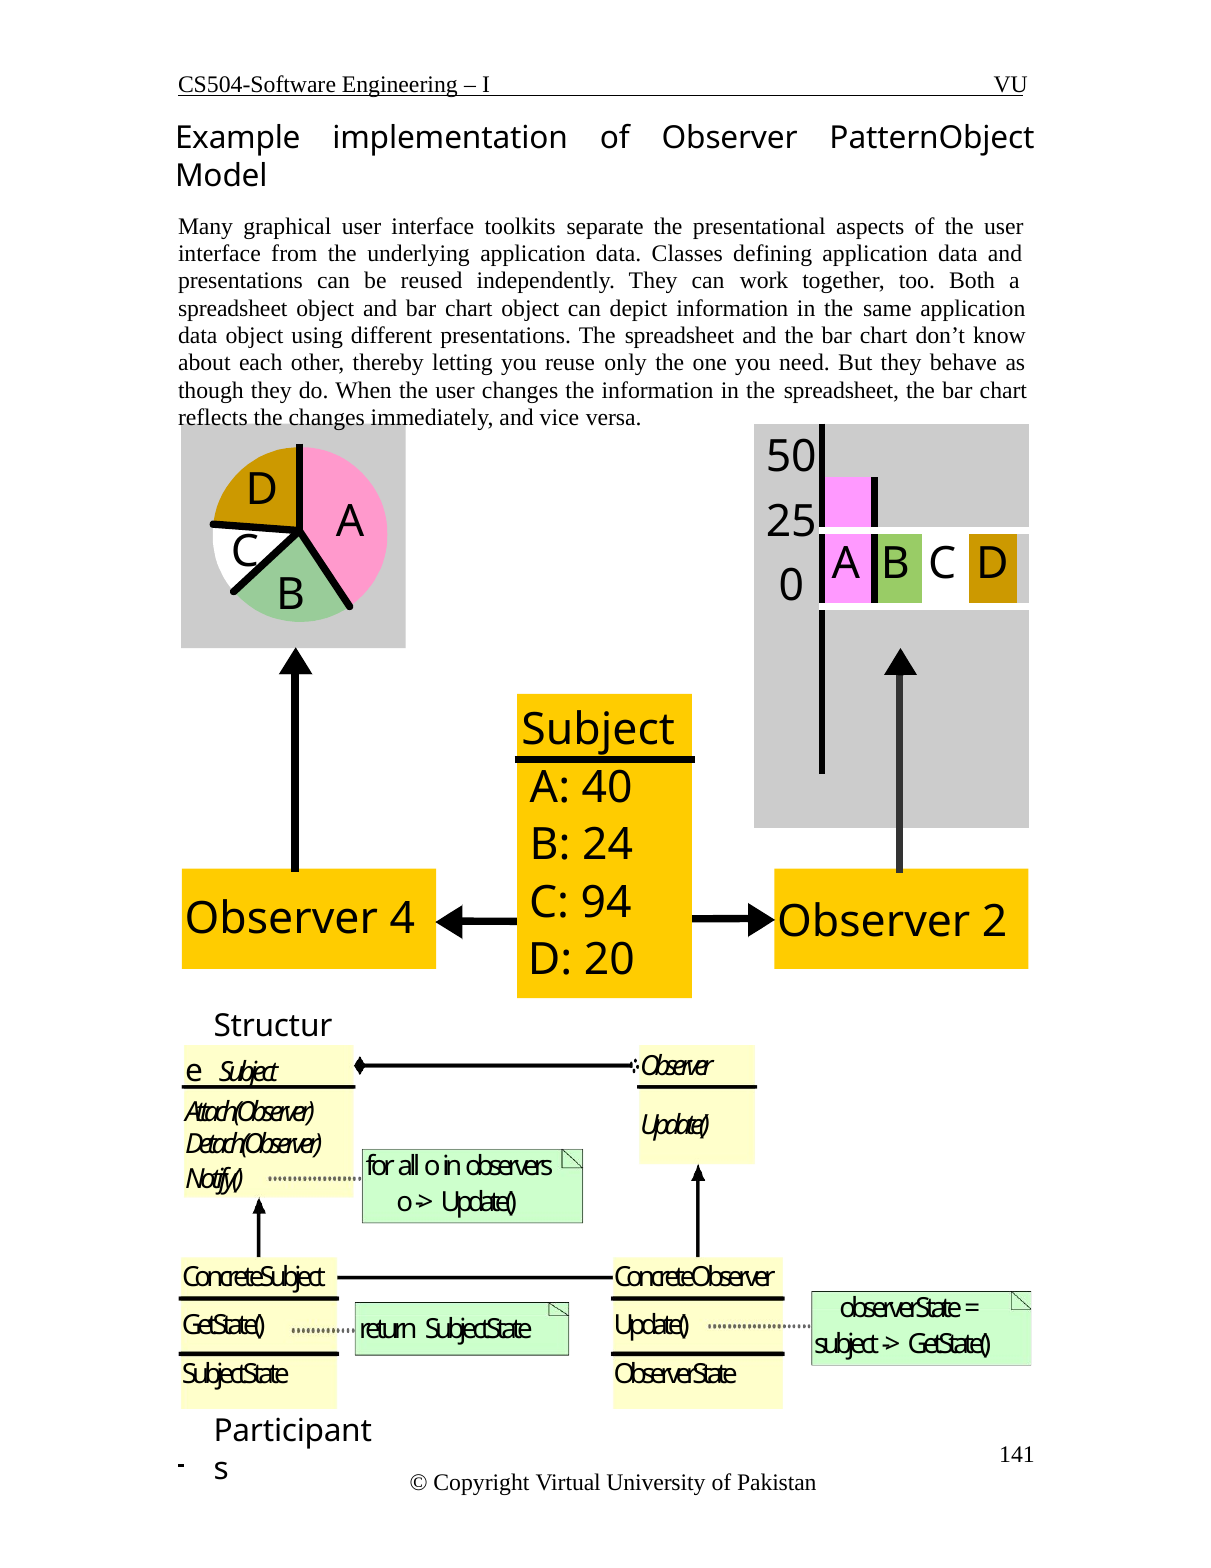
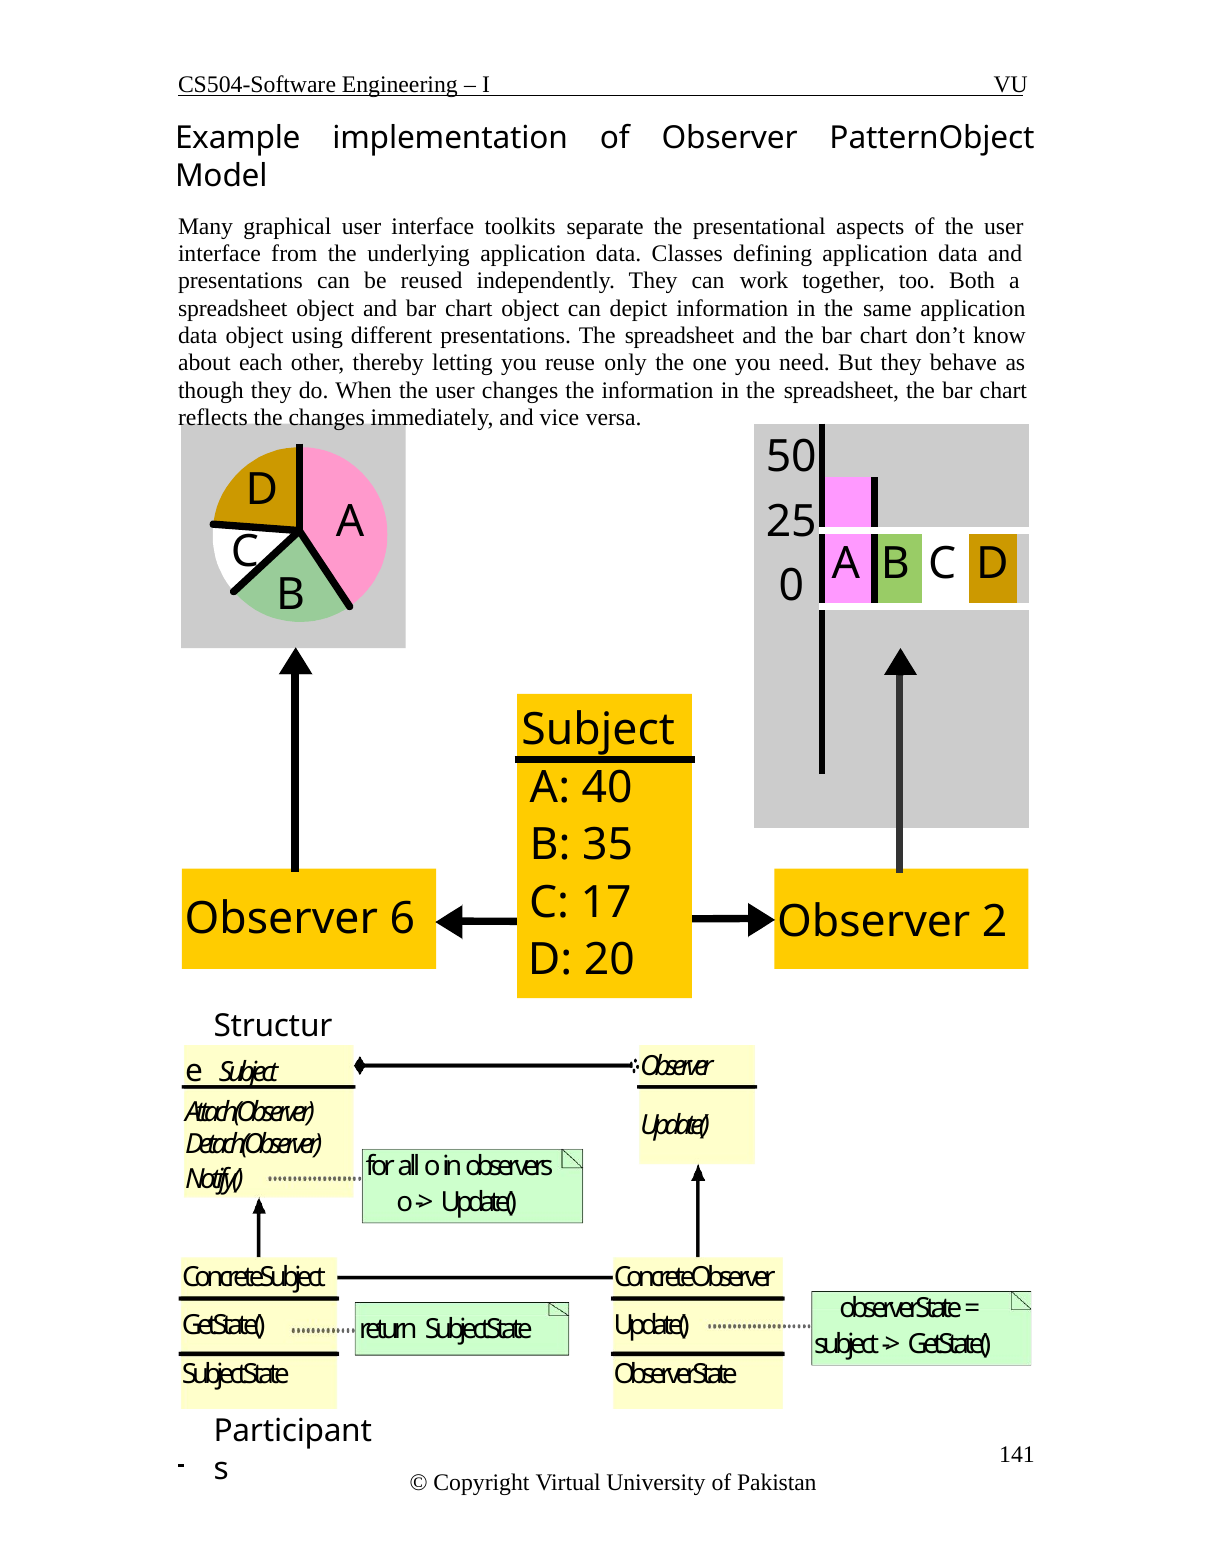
24: 24 -> 35 (608, 845)
94: 94 -> 17 (606, 902)
4: 4 -> 6 (402, 918)
